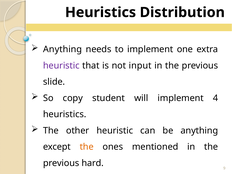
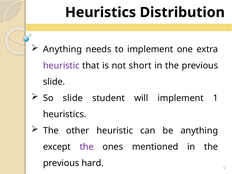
input: input -> short (140, 66)
So copy: copy -> slide (73, 98)
4: 4 -> 1 (216, 98)
the colour: orange -> purple (87, 147)
